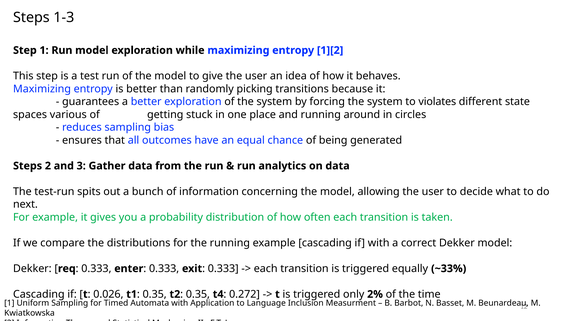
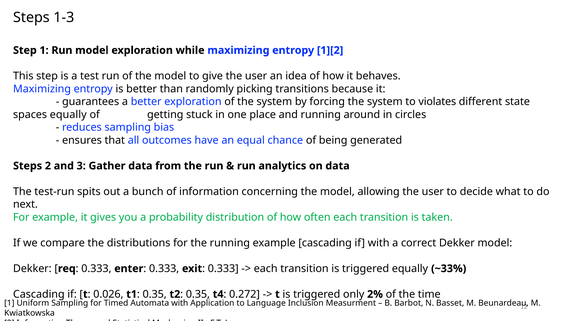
spaces various: various -> equally (68, 115)
